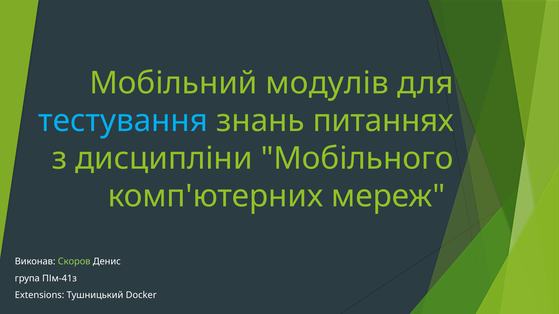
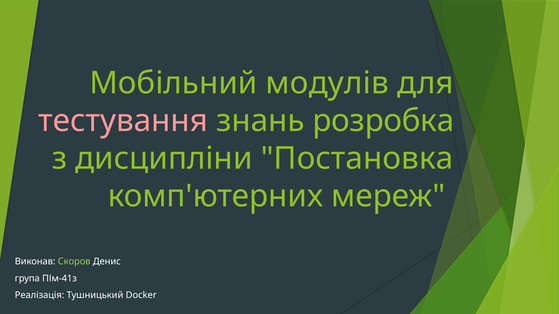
тестування colour: light blue -> pink (123, 121)
питаннях: питаннях -> розробка (383, 121)
Мобільного: Мобільного -> Постановка (357, 159)
Extensions: Extensions -> Реалізація (40, 296)
